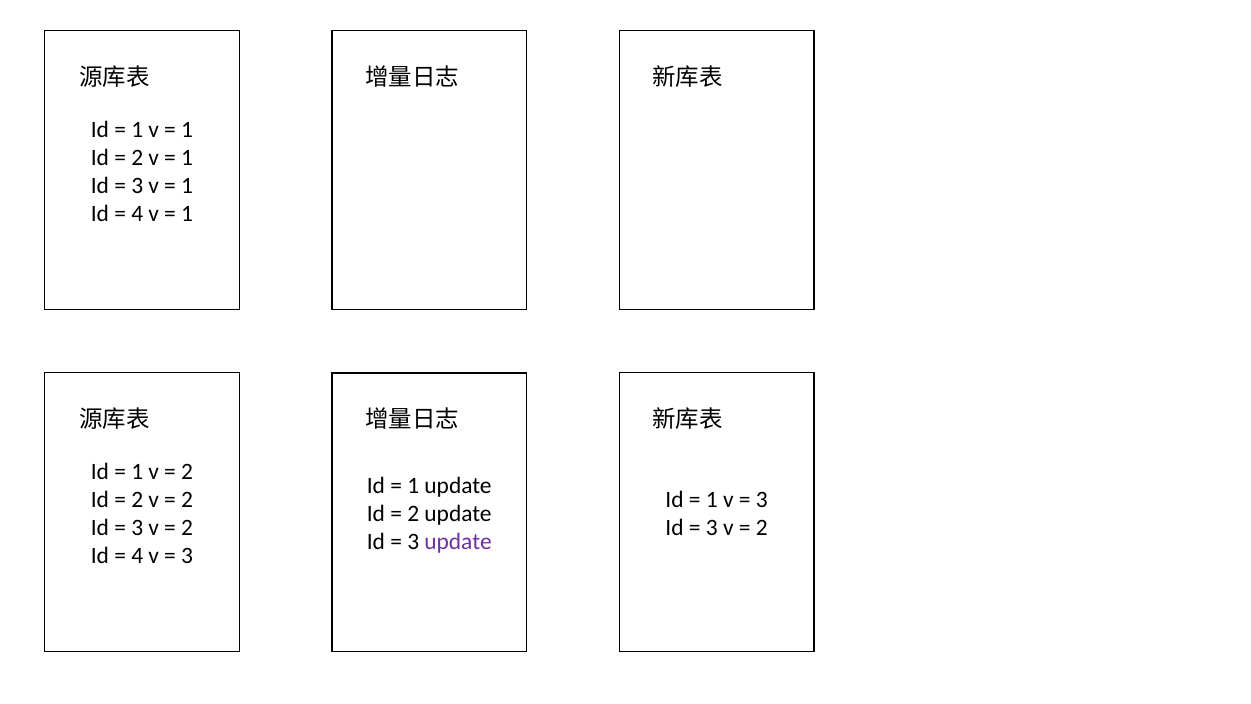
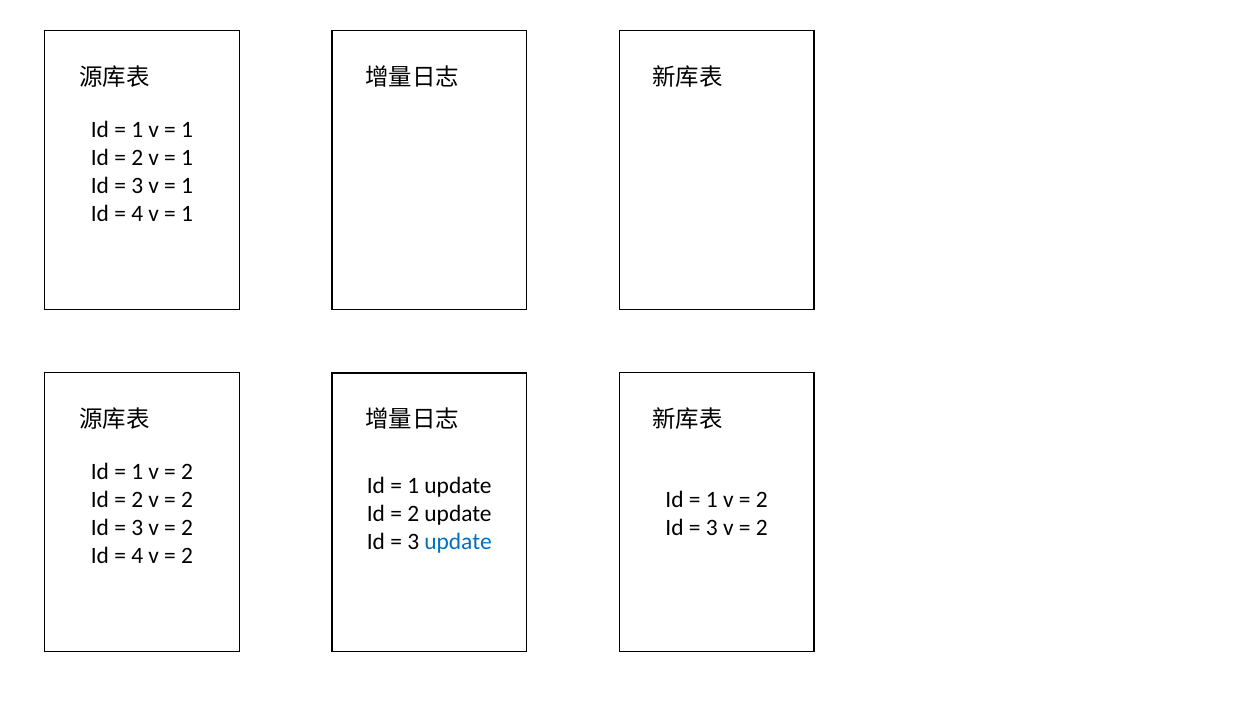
3: 3 -> 2 (762, 500)
update colour: purple -> blue (458, 542)
3: 3 -> 2 (187, 556)
